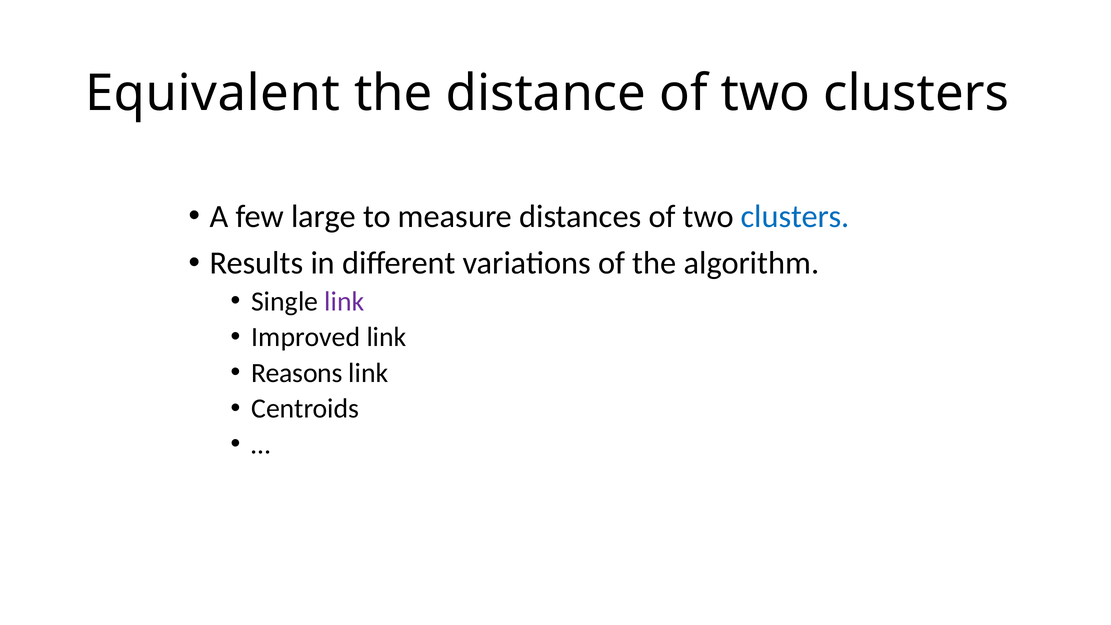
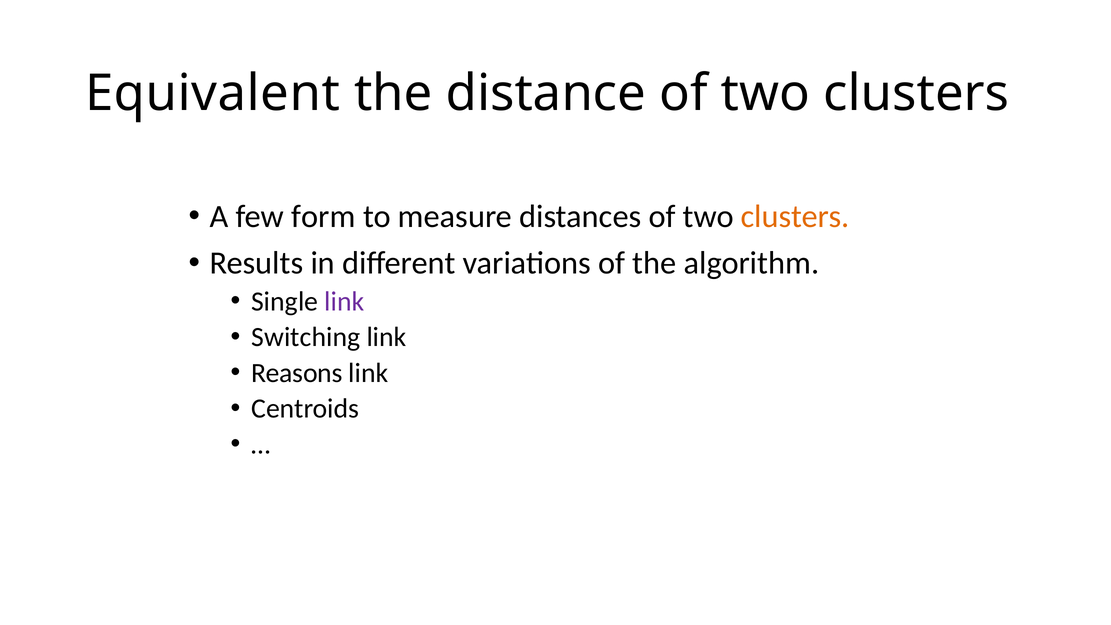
large: large -> form (323, 216)
clusters colour: blue -> orange (795, 216)
Improved: Improved -> Switching (306, 337)
